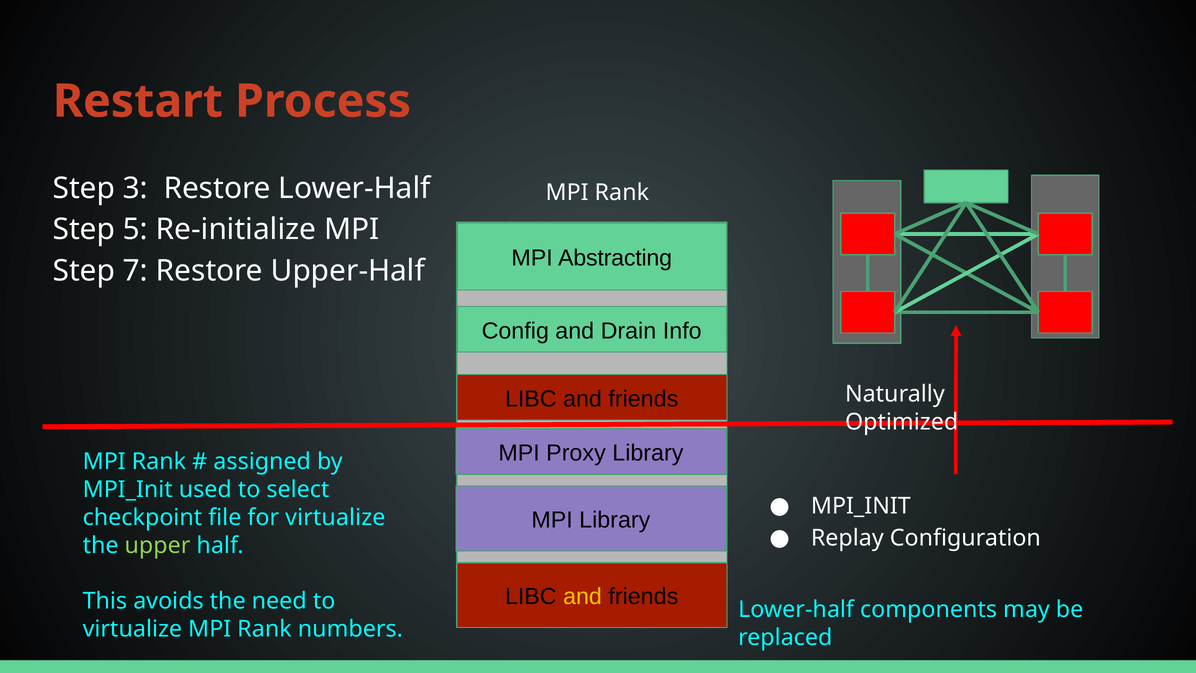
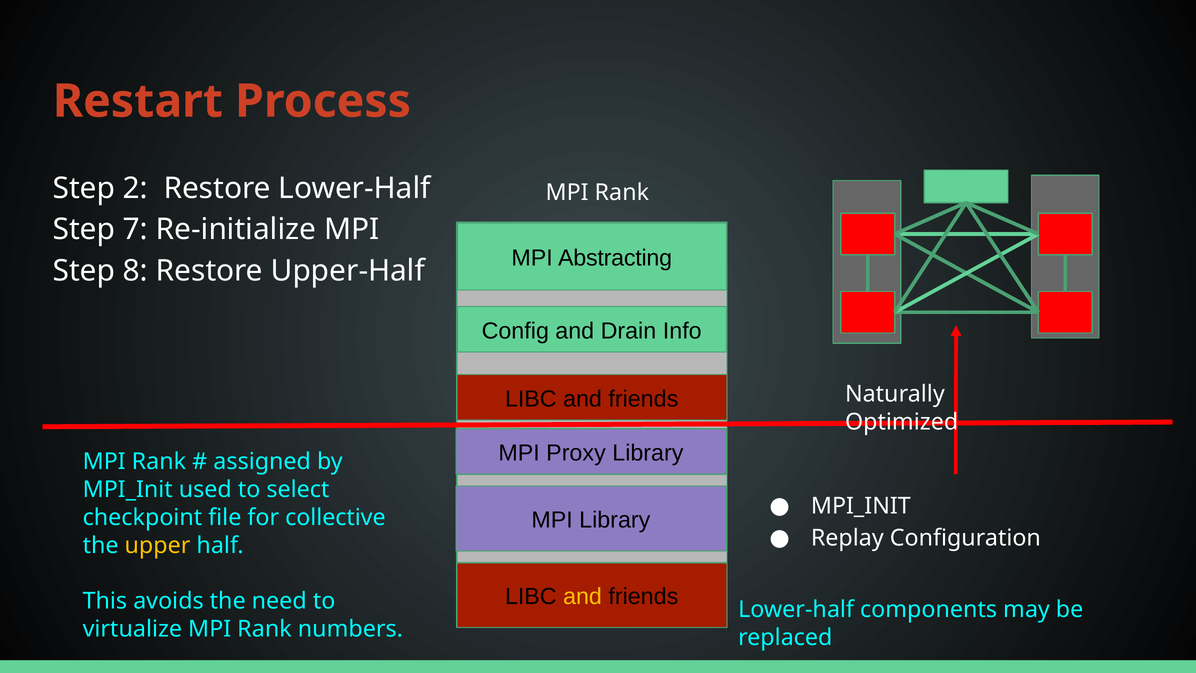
3: 3 -> 2 (135, 188)
5: 5 -> 7 (135, 229)
7: 7 -> 8 (135, 271)
for virtualize: virtualize -> collective (335, 517)
upper colour: light green -> yellow (157, 545)
